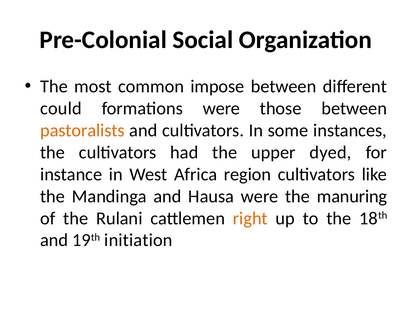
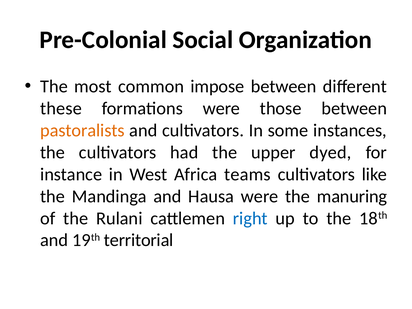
could: could -> these (61, 108)
region: region -> teams (247, 174)
right colour: orange -> blue (250, 218)
initiation: initiation -> territorial (139, 240)
